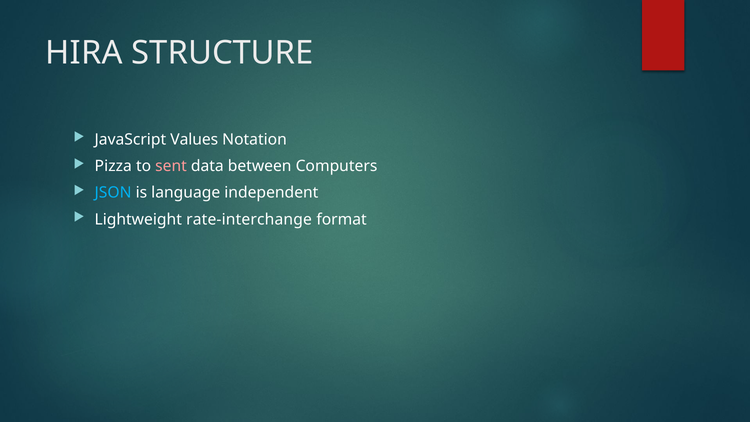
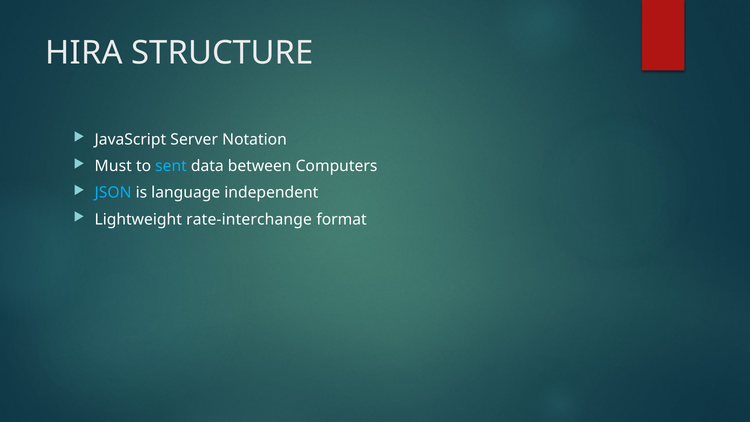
Values: Values -> Server (194, 140)
Pizza: Pizza -> Must (113, 166)
sent colour: pink -> light blue (171, 166)
